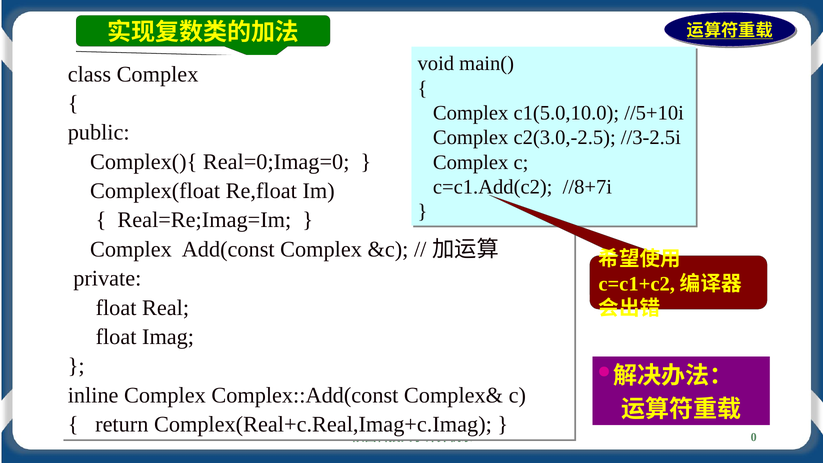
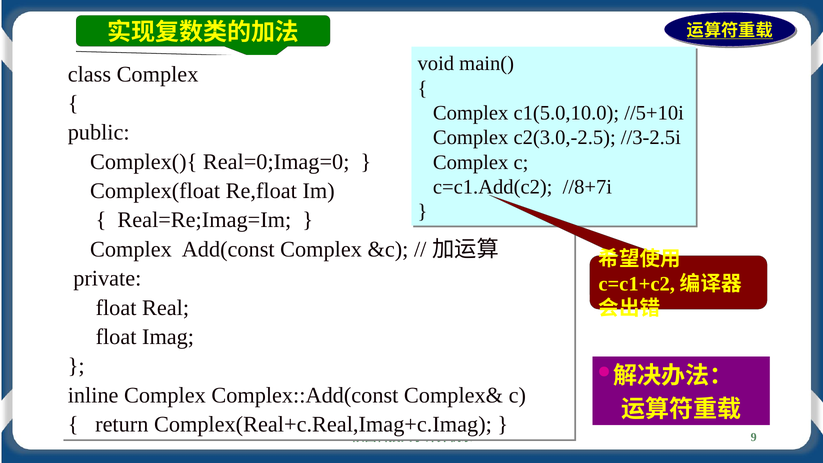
0: 0 -> 9 (754, 437)
